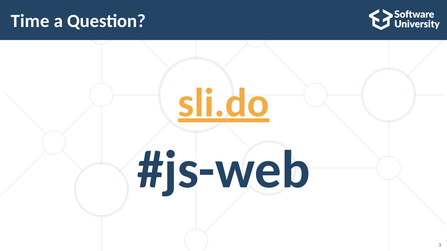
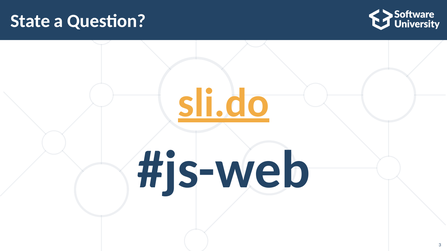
Time: Time -> State (30, 21)
